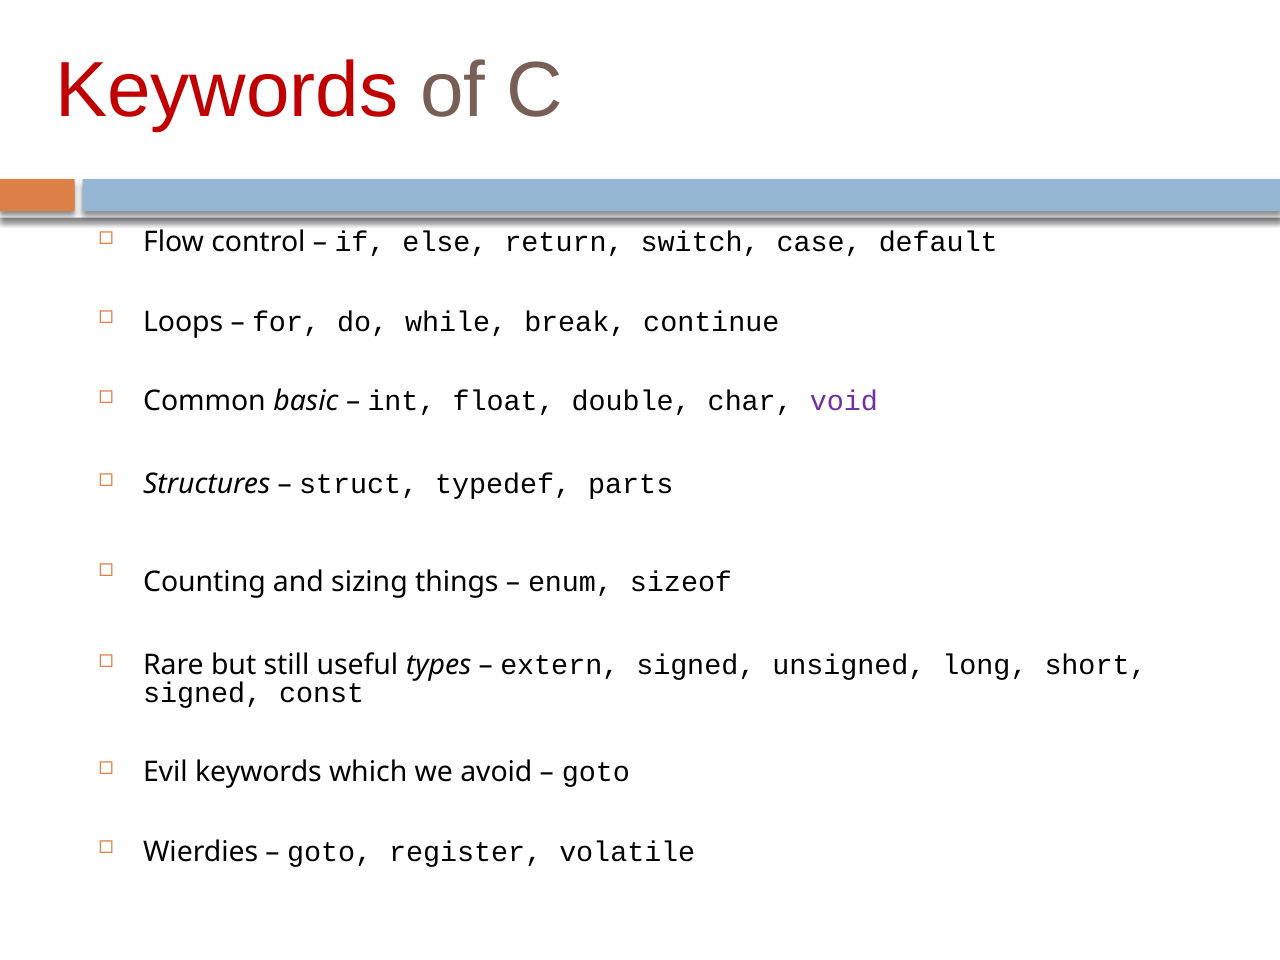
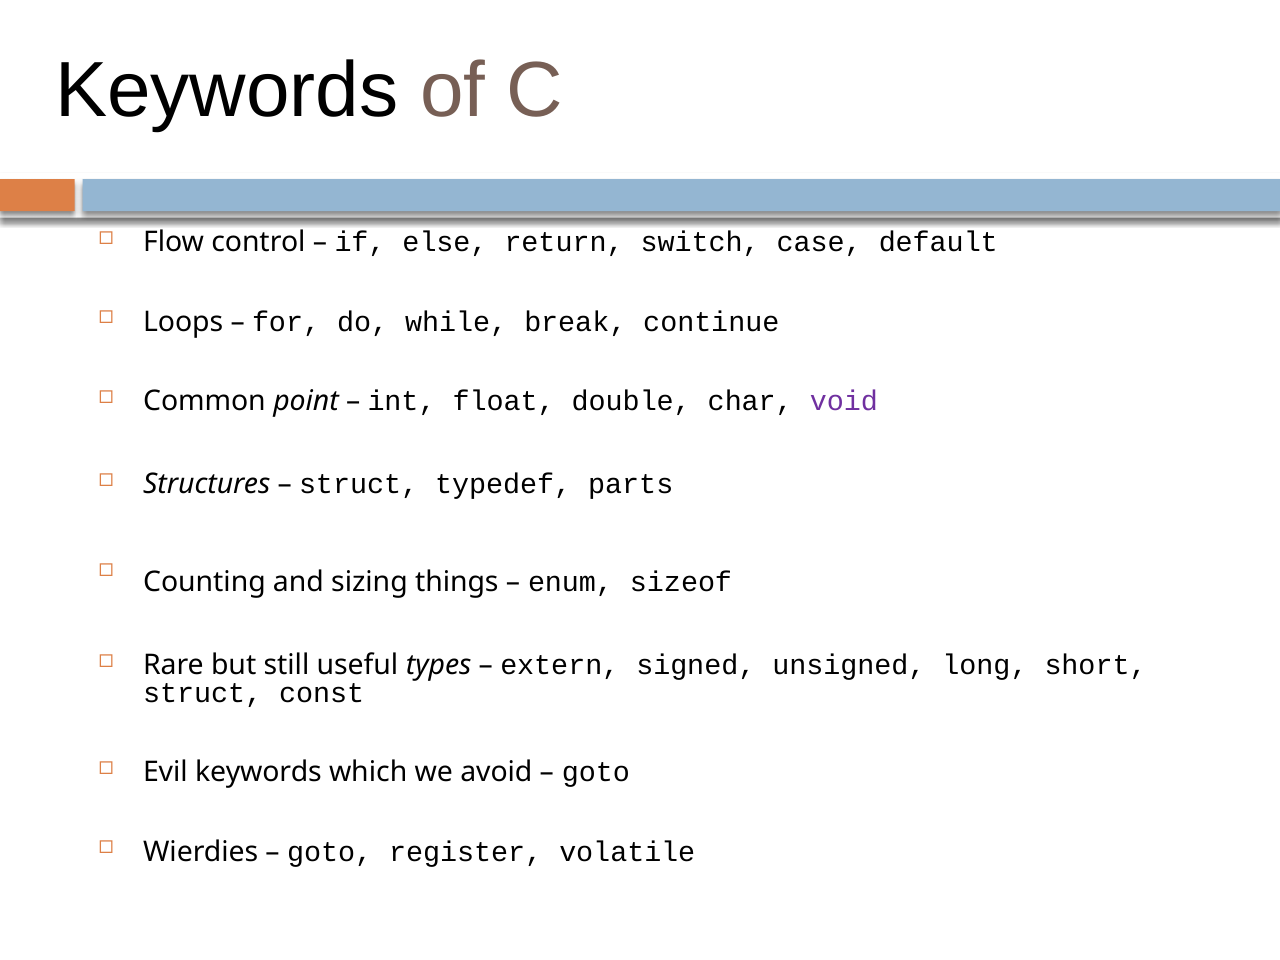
Keywords colour: red -> black (227, 91)
basic: basic -> point (306, 401)
signed: signed -> struct (203, 693)
